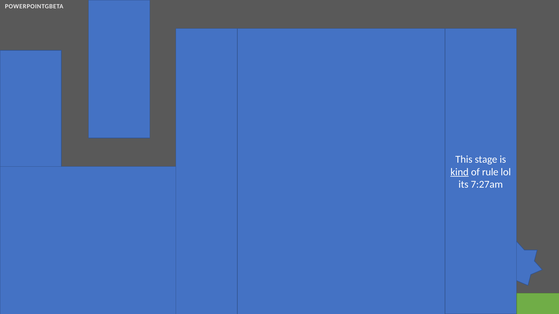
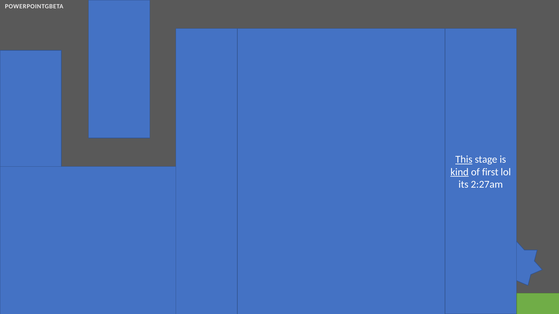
This underline: none -> present (464, 160)
rule: rule -> first (490, 172)
7:27am: 7:27am -> 2:27am (487, 185)
